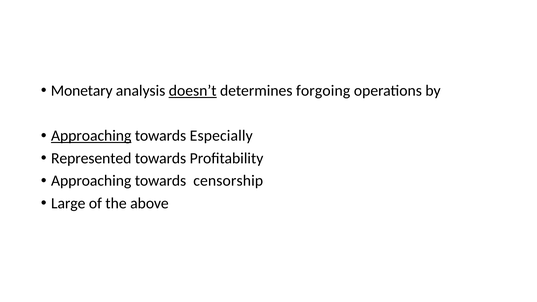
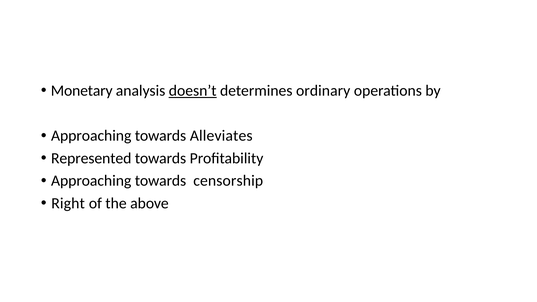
forgoing: forgoing -> ordinary (323, 91)
Approaching underline: present -> none (91, 136)
Especially: Especially -> Alleviates (221, 136)
Large: Large -> Right (68, 203)
